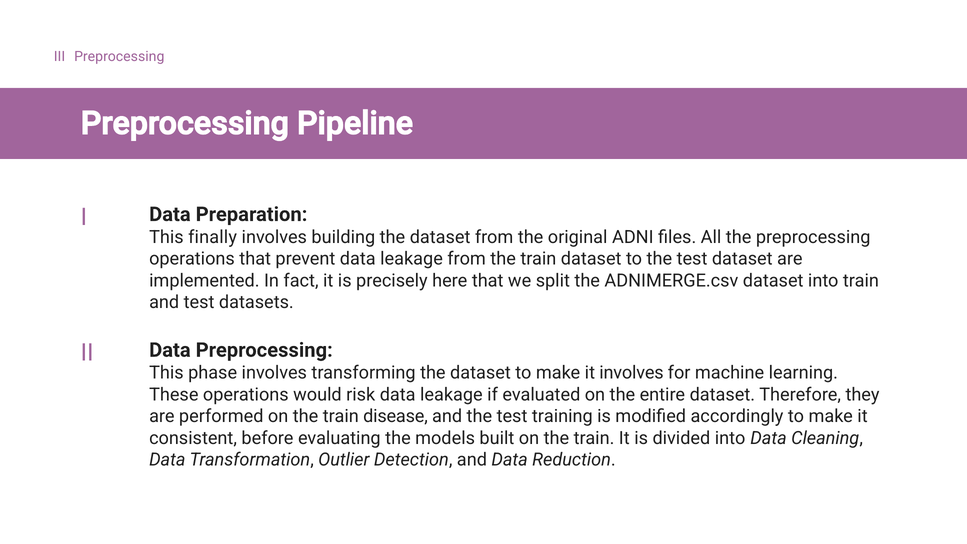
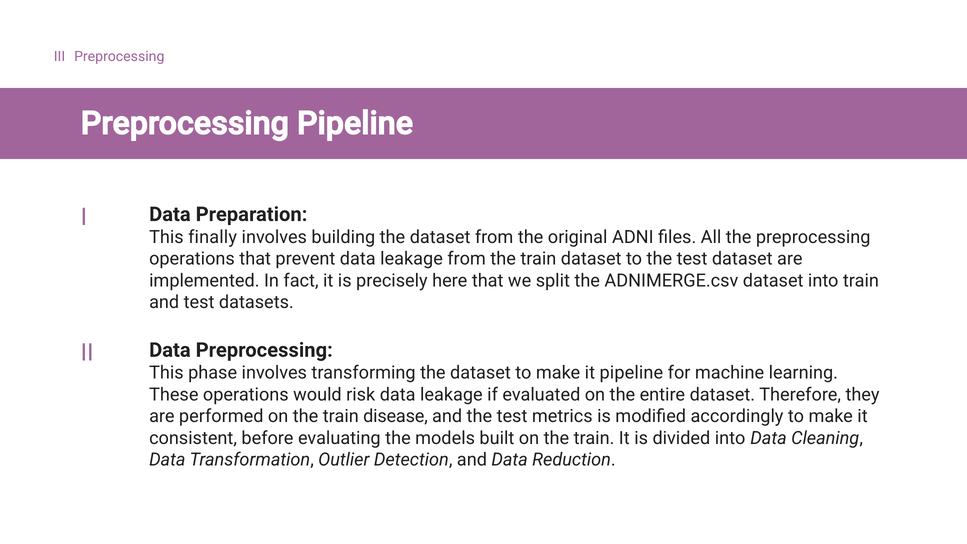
it involves: involves -> pipeline (631, 373)
training: training -> metrics (562, 416)
